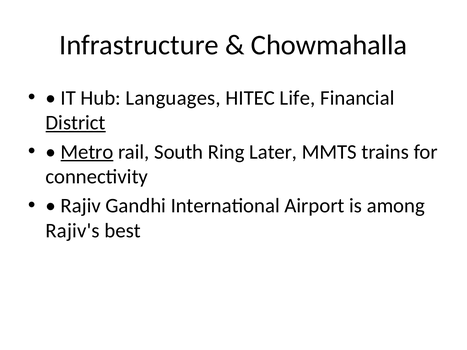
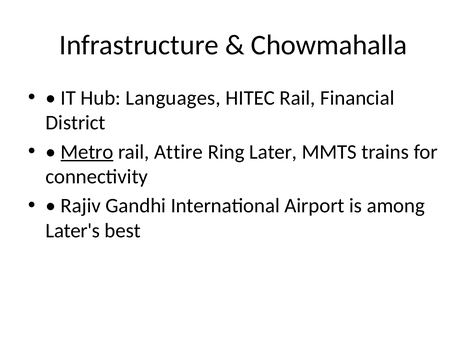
HITEC Life: Life -> Rail (298, 98)
District underline: present -> none (76, 123)
South: South -> Attire (179, 152)
Rajiv's: Rajiv's -> Later's (73, 231)
